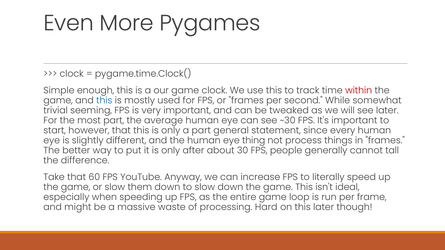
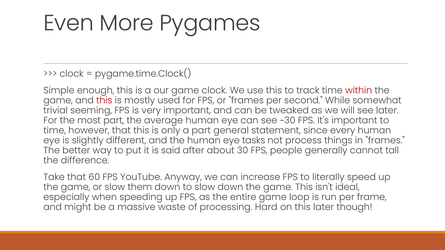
this colour: blue -> red (104, 101)
start: start -> time (55, 131)
thing: thing -> tasks (254, 141)
it is only: only -> said (171, 151)
